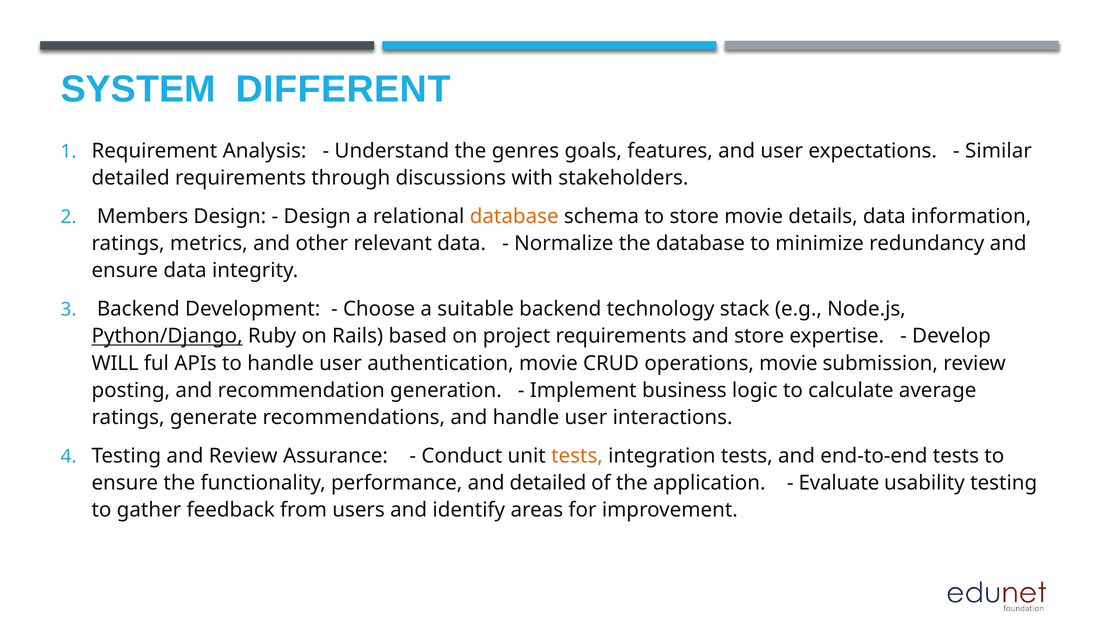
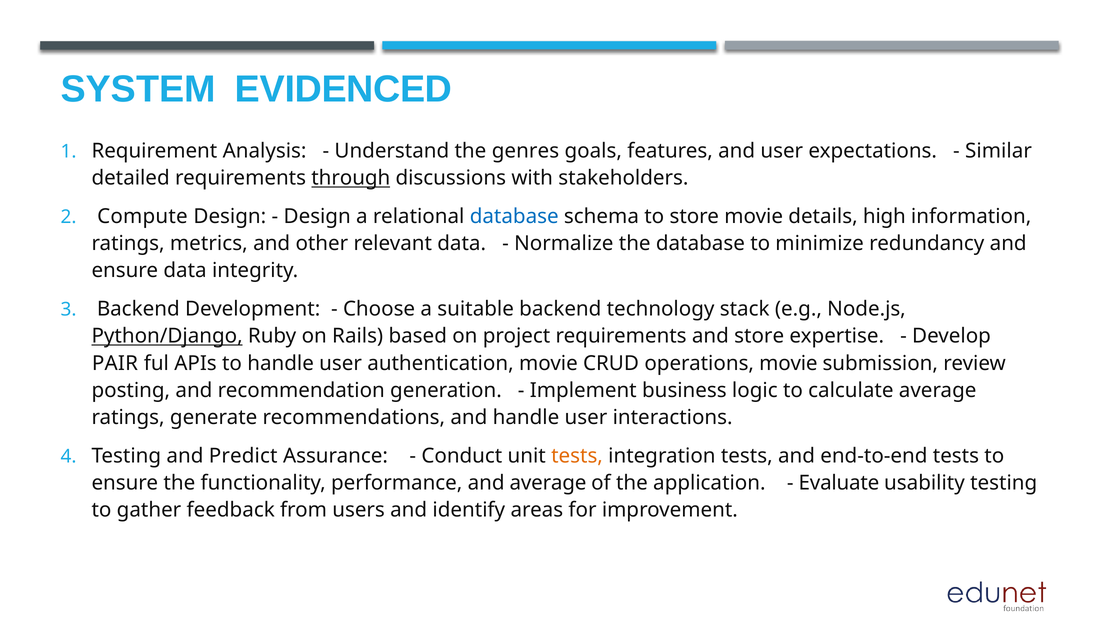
DIFFERENT: DIFFERENT -> EVIDENCED (344, 89)
through underline: none -> present (351, 178)
Members: Members -> Compute (142, 216)
database colour: orange -> blue (514, 216)
details data: data -> high (884, 216)
WILL: WILL -> PAIR (115, 363)
and Review: Review -> Predict (243, 456)
and detailed: detailed -> average (548, 483)
